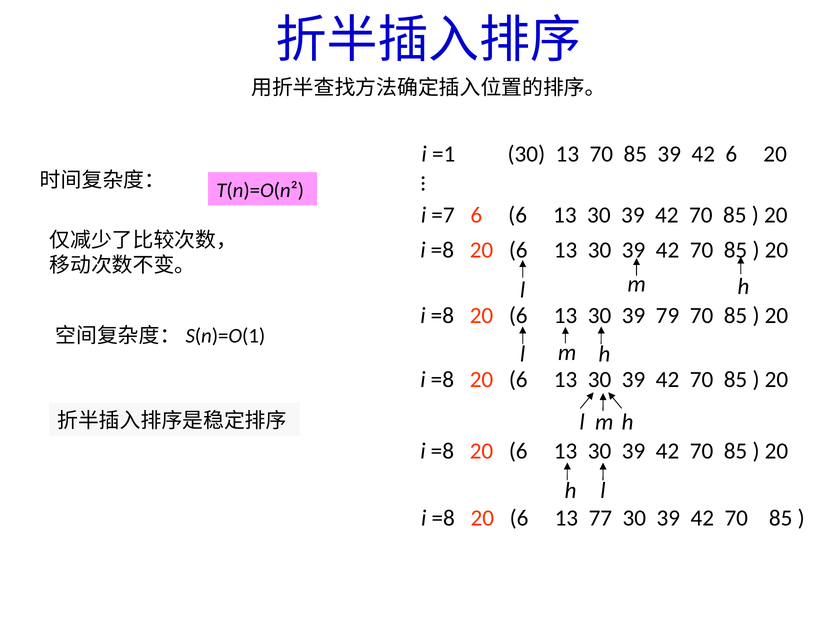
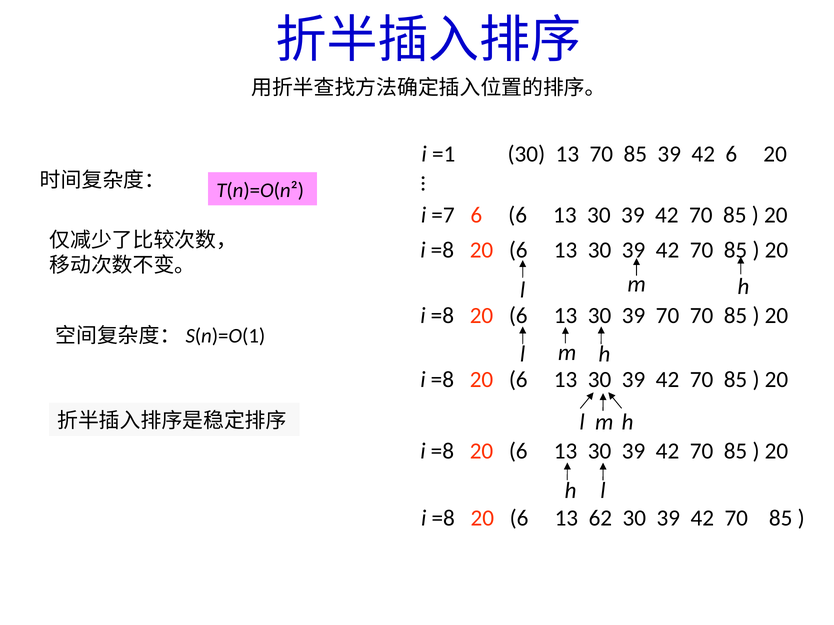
39 79: 79 -> 70 (667, 316)
77: 77 -> 62 (600, 519)
